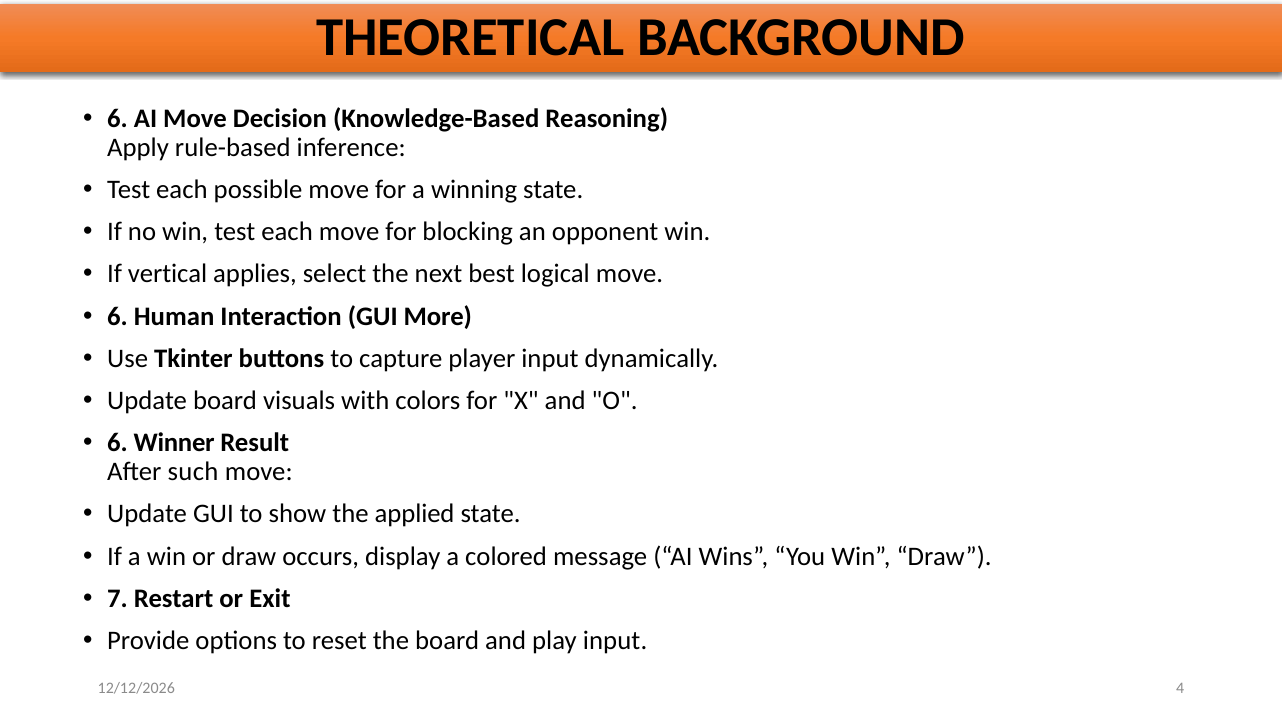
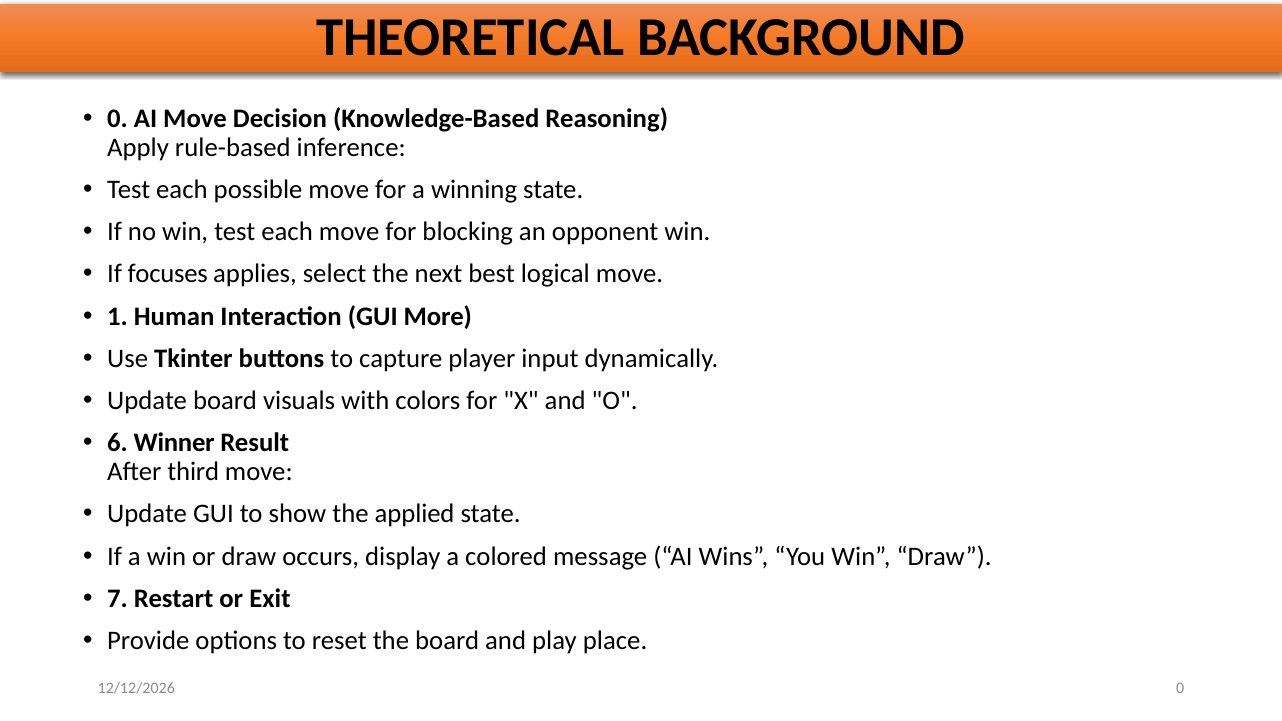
6: 6 -> 0 (118, 119)
vertical: vertical -> focuses (168, 274)
6: 6 -> 1 (118, 316)
such: such -> third (193, 472)
play input: input -> place (615, 641)
4: 4 -> 0 (1180, 689)
